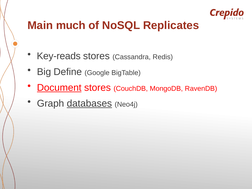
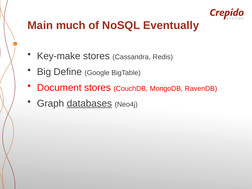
Replicates: Replicates -> Eventually (171, 25)
Key-reads: Key-reads -> Key-make (59, 56)
Document underline: present -> none (59, 88)
